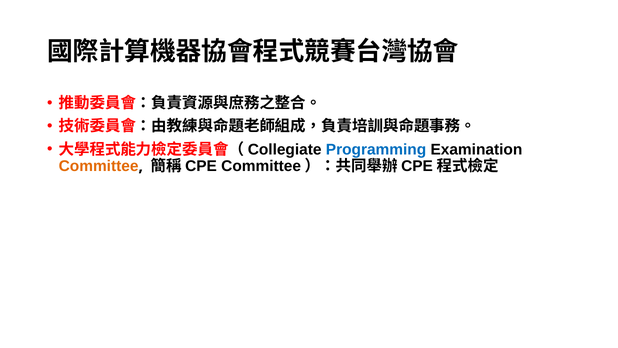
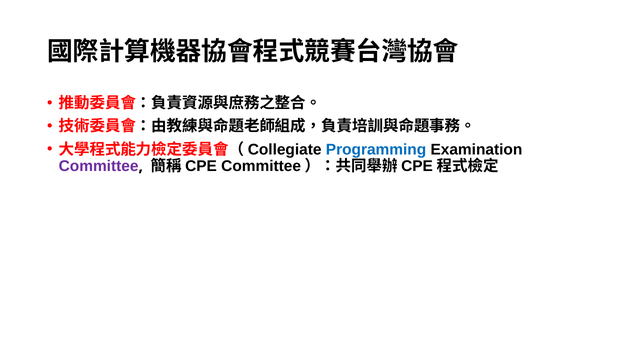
Committee colour: orange -> purple (99, 166)
